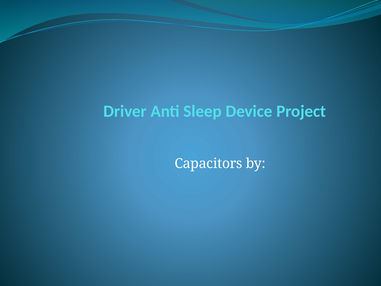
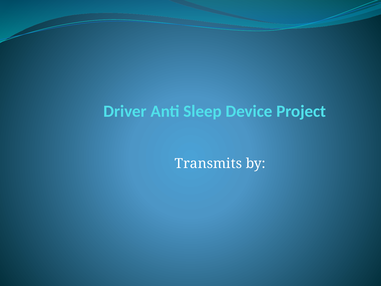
Capacitors: Capacitors -> Transmits (208, 163)
